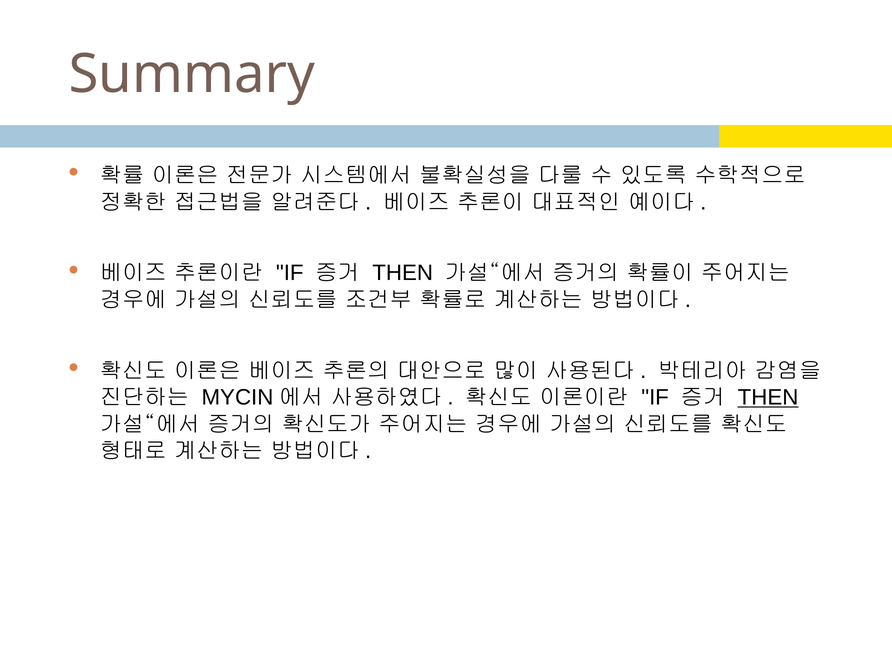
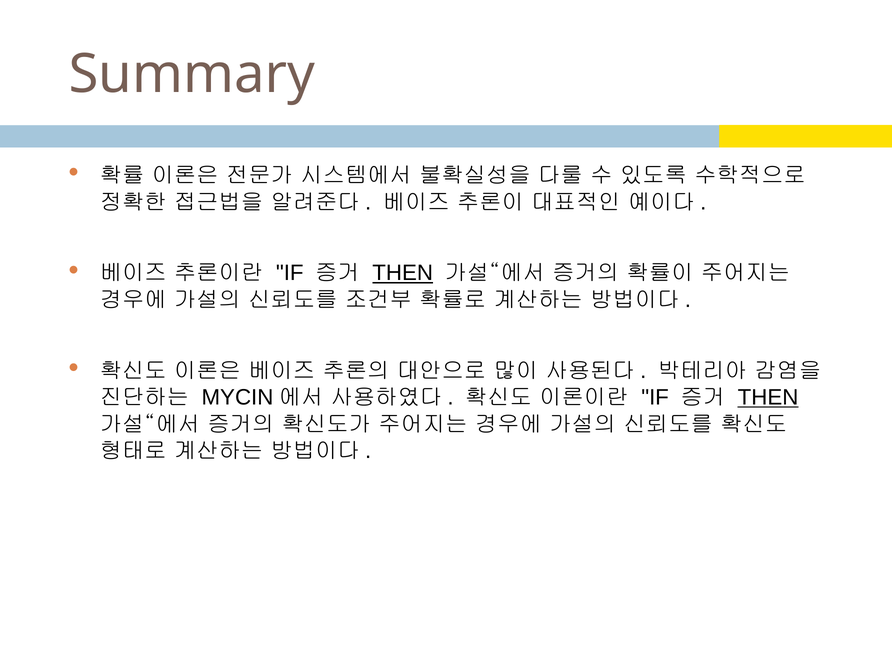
THEN underline: none -> present (403, 273)
